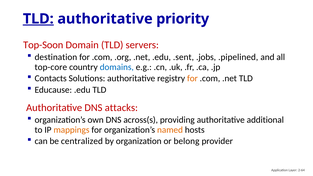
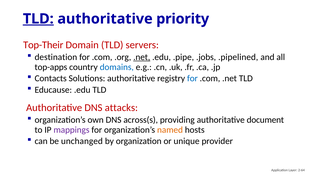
Top-Soon: Top-Soon -> Top-Their (43, 45)
.net underline: none -> present (142, 57)
.sent: .sent -> .pipe (183, 57)
top-core: top-core -> top-apps (51, 67)
for colour: orange -> blue (192, 79)
additional: additional -> document (265, 120)
mappings colour: orange -> purple (71, 130)
centralized: centralized -> unchanged (82, 141)
belong: belong -> unique (187, 141)
